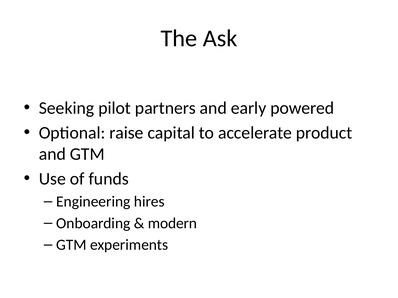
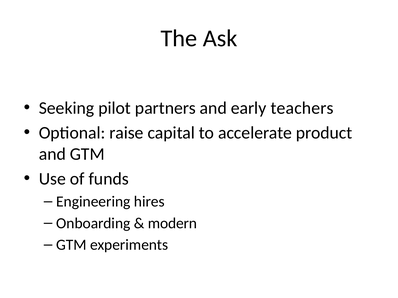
powered: powered -> teachers (302, 108)
